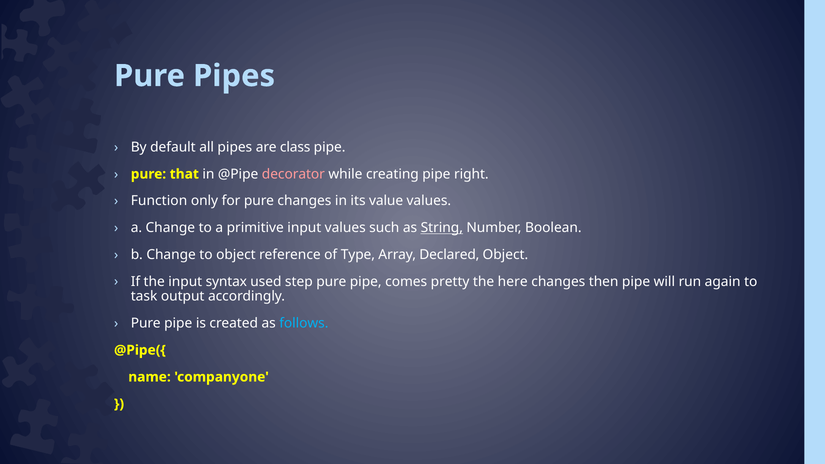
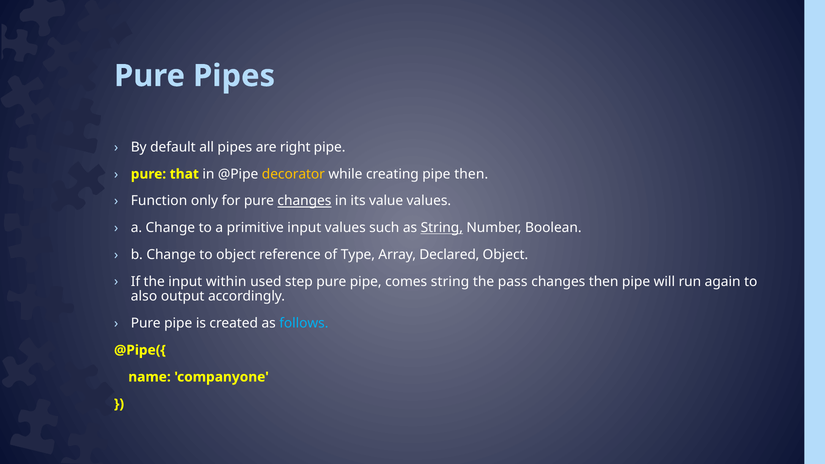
class: class -> right (295, 147)
decorator colour: pink -> yellow (293, 174)
pipe right: right -> then (471, 174)
changes underline: none -> present (304, 201)
syntax: syntax -> within (226, 282)
comes pretty: pretty -> string (450, 282)
here: here -> pass (513, 282)
task: task -> also (144, 296)
